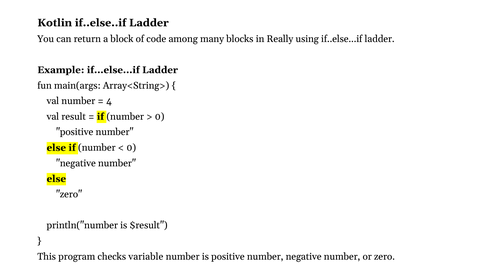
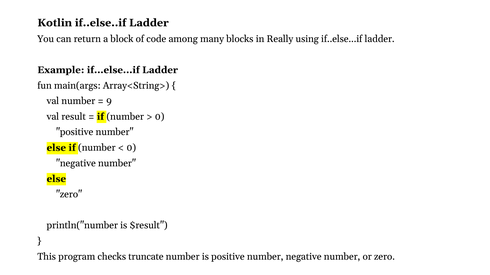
4: 4 -> 9 (109, 101)
variable: variable -> truncate (146, 257)
